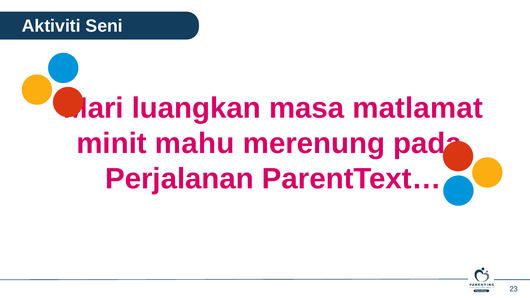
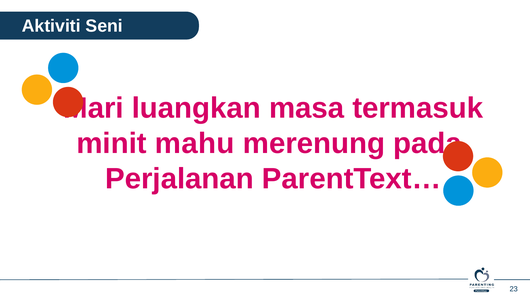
matlamat: matlamat -> termasuk (418, 108)
